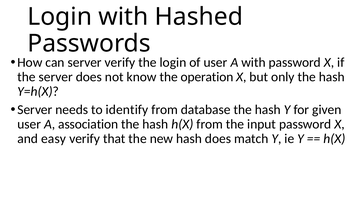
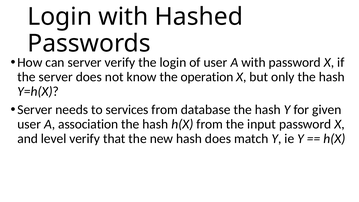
identify: identify -> services (127, 110)
easy: easy -> level (54, 139)
